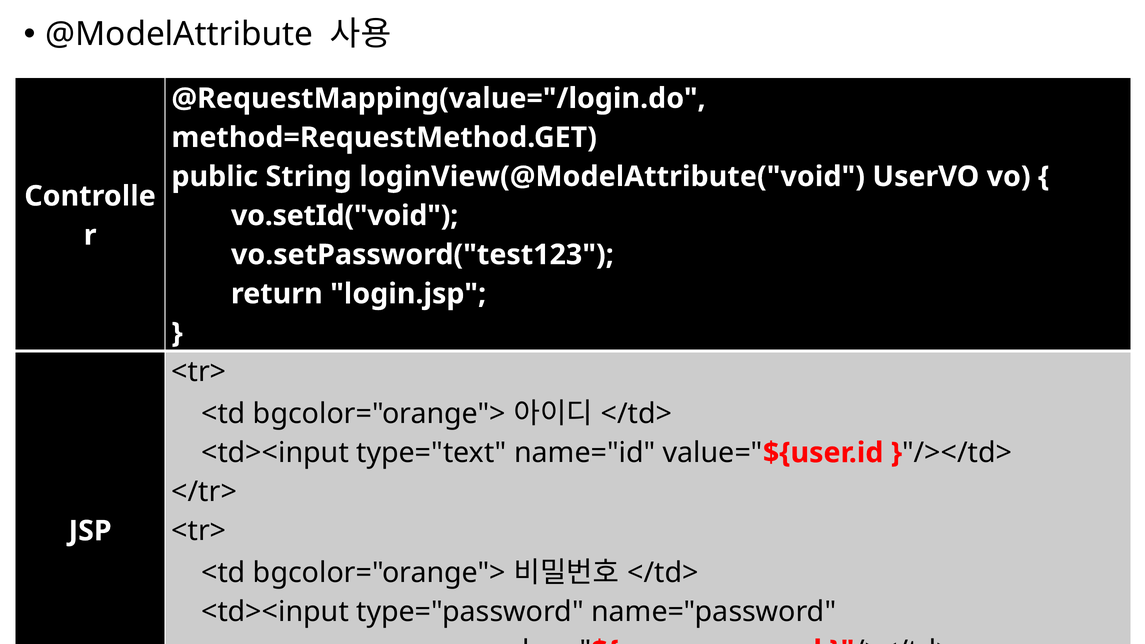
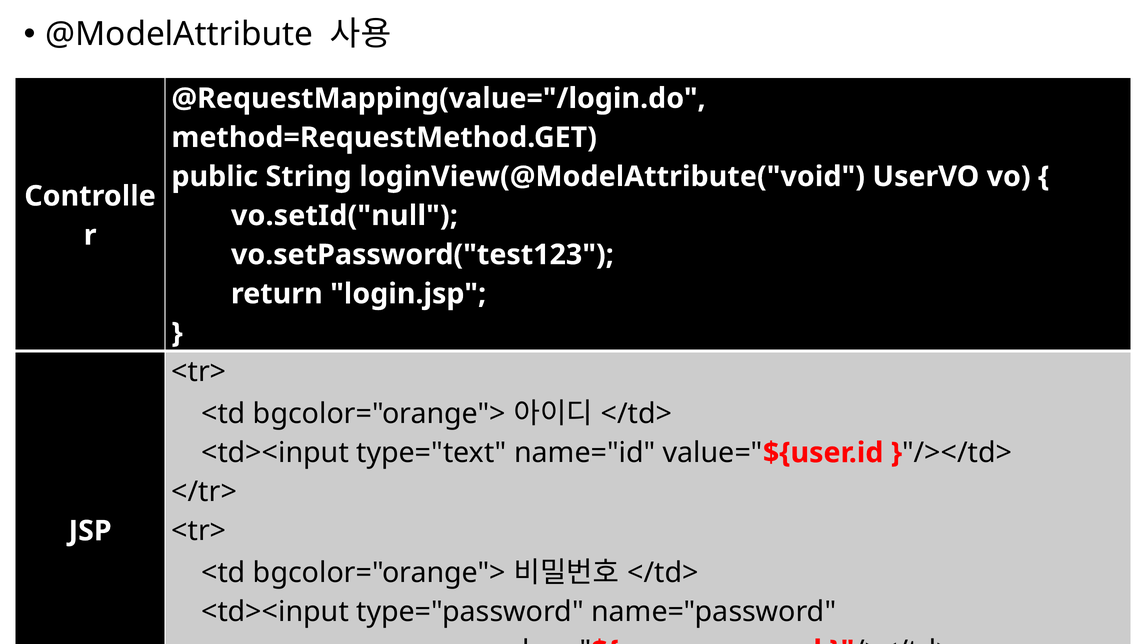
vo.setId("void: vo.setId("void -> vo.setId("null (344, 216)
